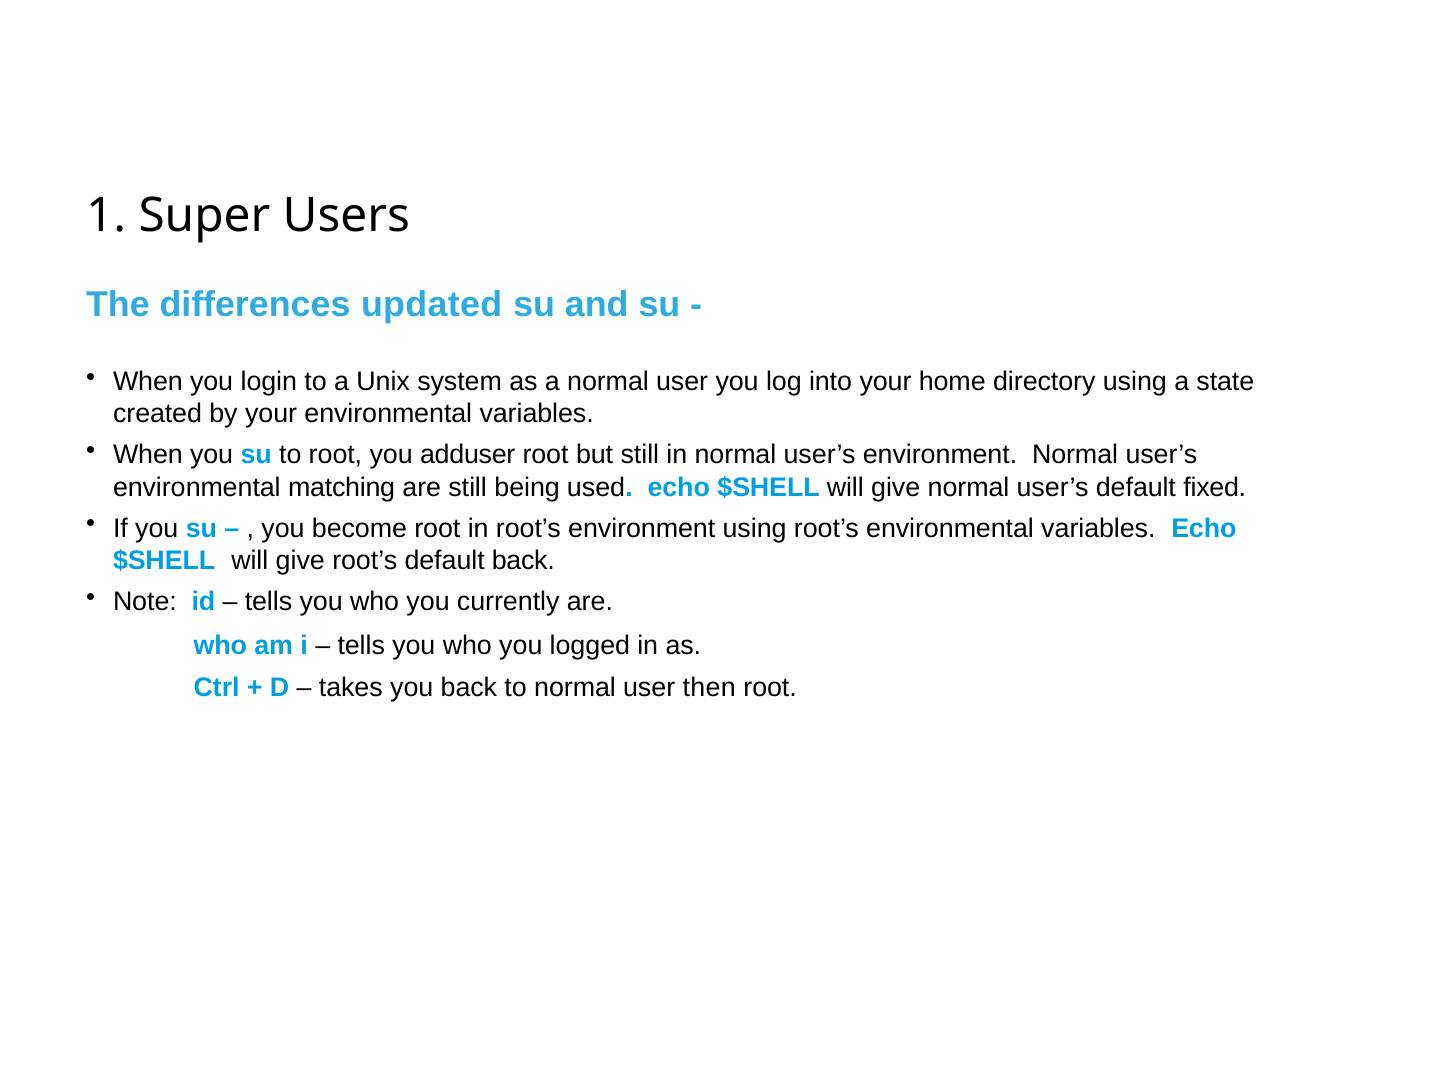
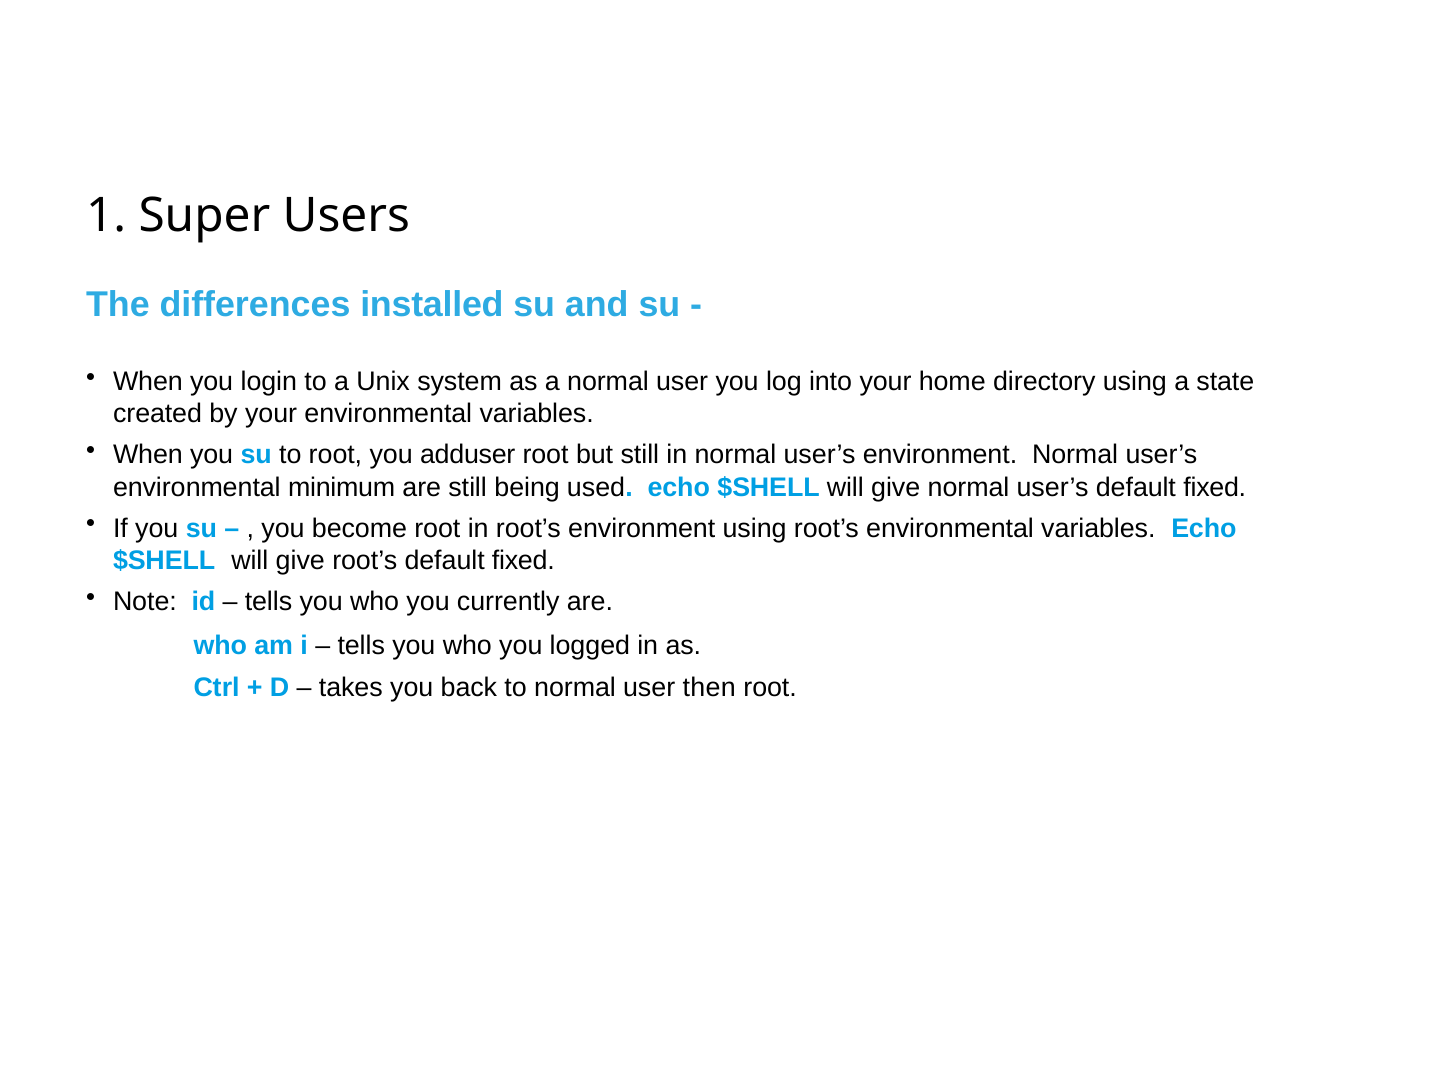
updated: updated -> installed (432, 305)
matching: matching -> minimum (342, 487)
root’s default back: back -> fixed (523, 561)
